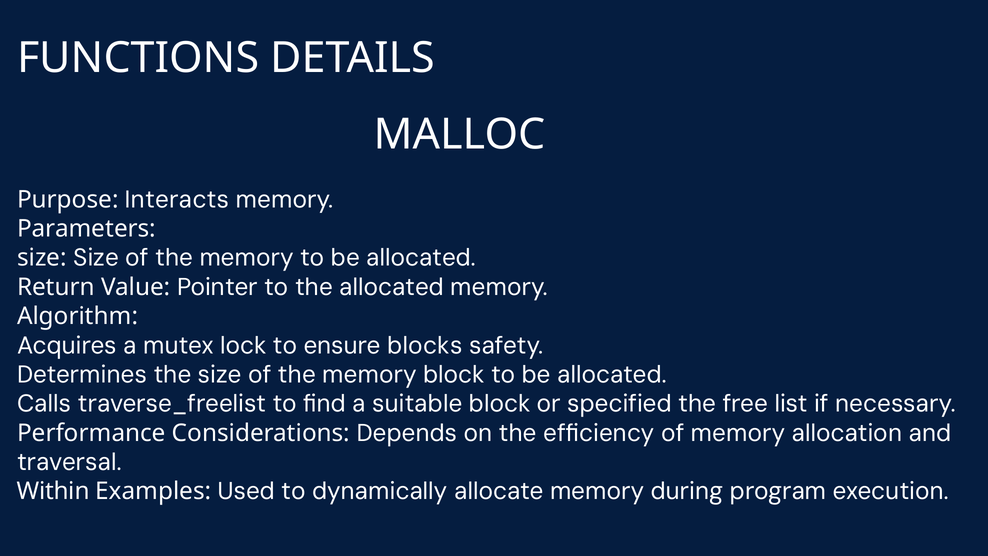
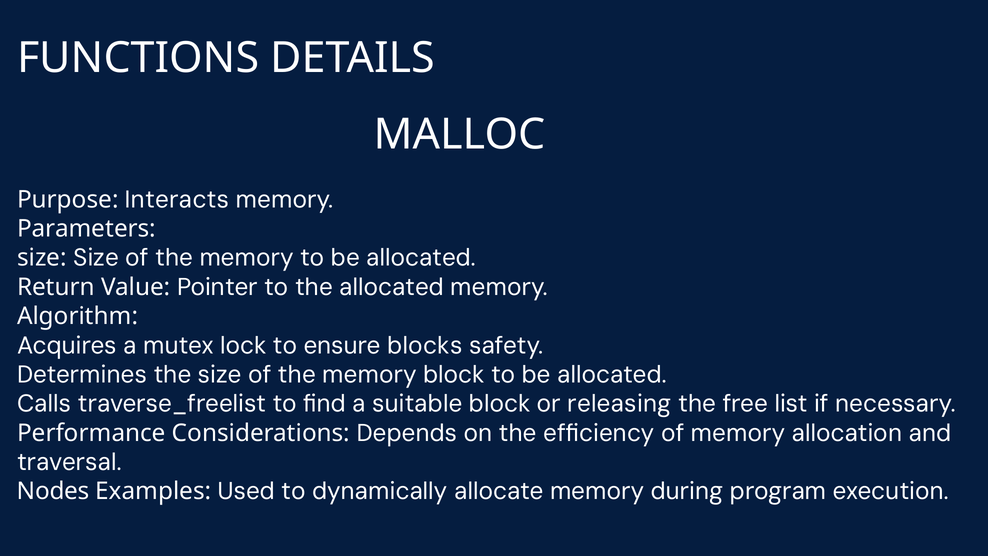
specified: specified -> releasing (619, 404)
Within: Within -> Nodes (53, 491)
